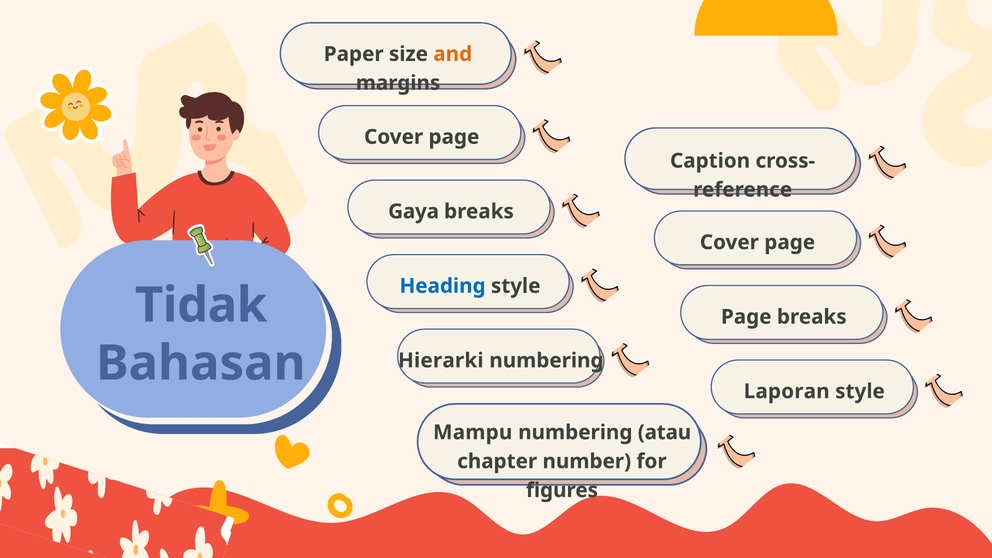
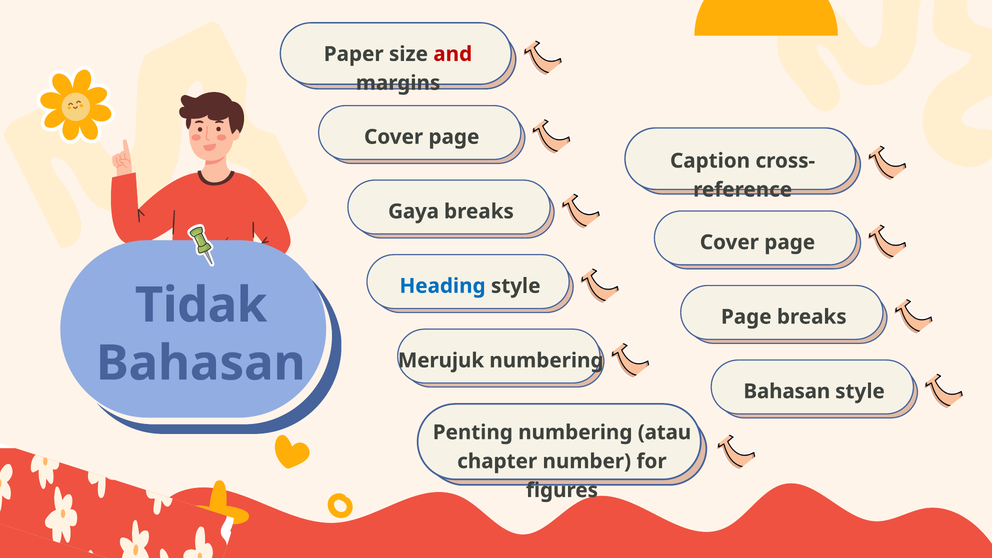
and colour: orange -> red (453, 54)
Hierarki: Hierarki -> Merujuk (441, 361)
Laporan: Laporan -> Bahasan (787, 391)
Mampu: Mampu -> Penting (473, 432)
